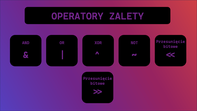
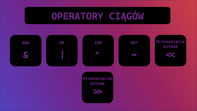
ZALETY: ZALETY -> CIĄGÓW (126, 16)
